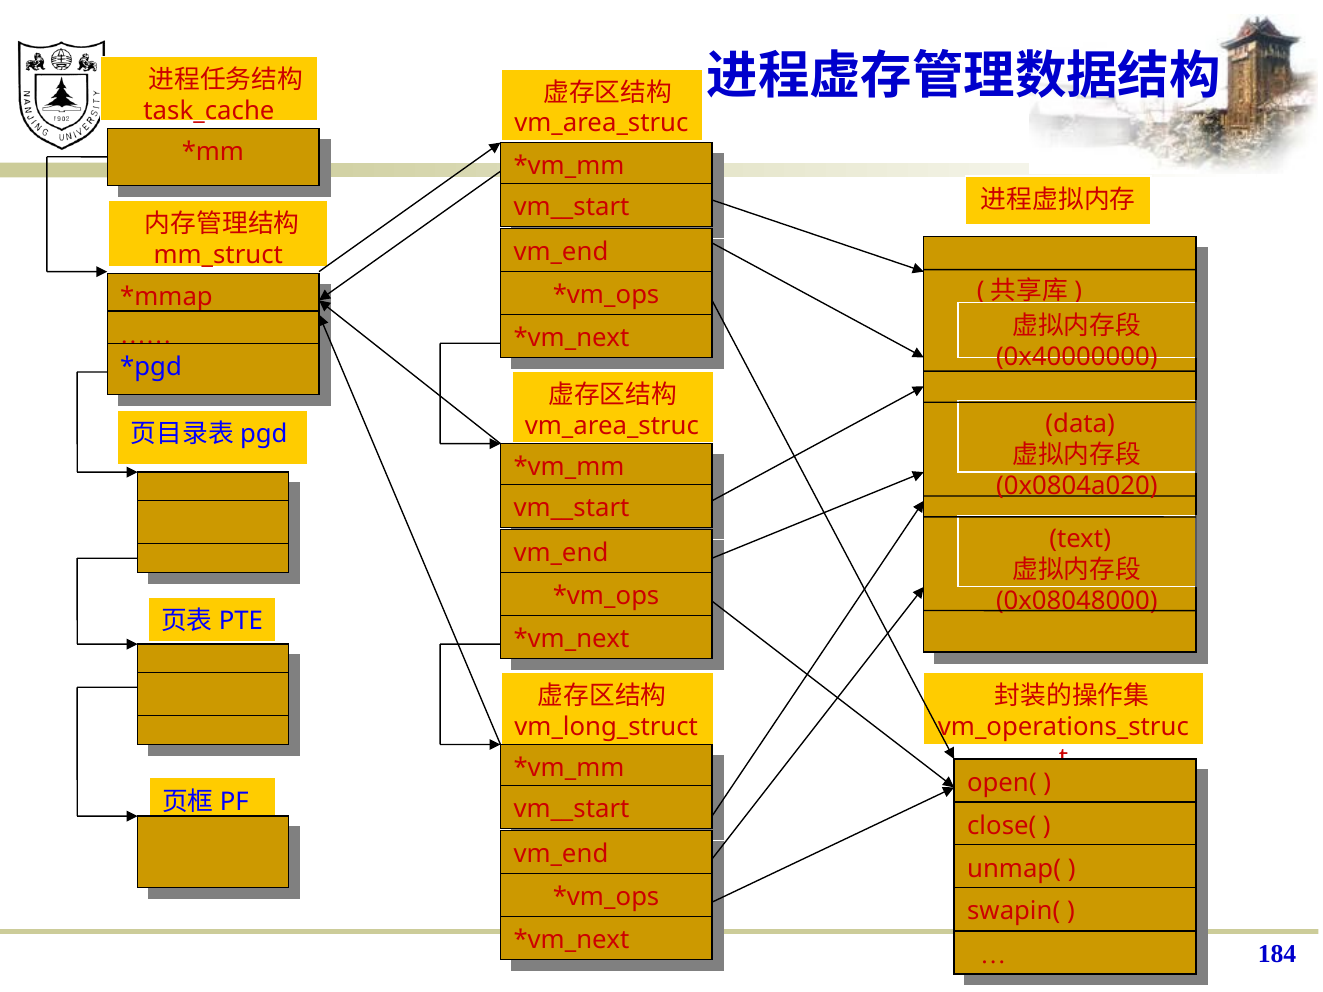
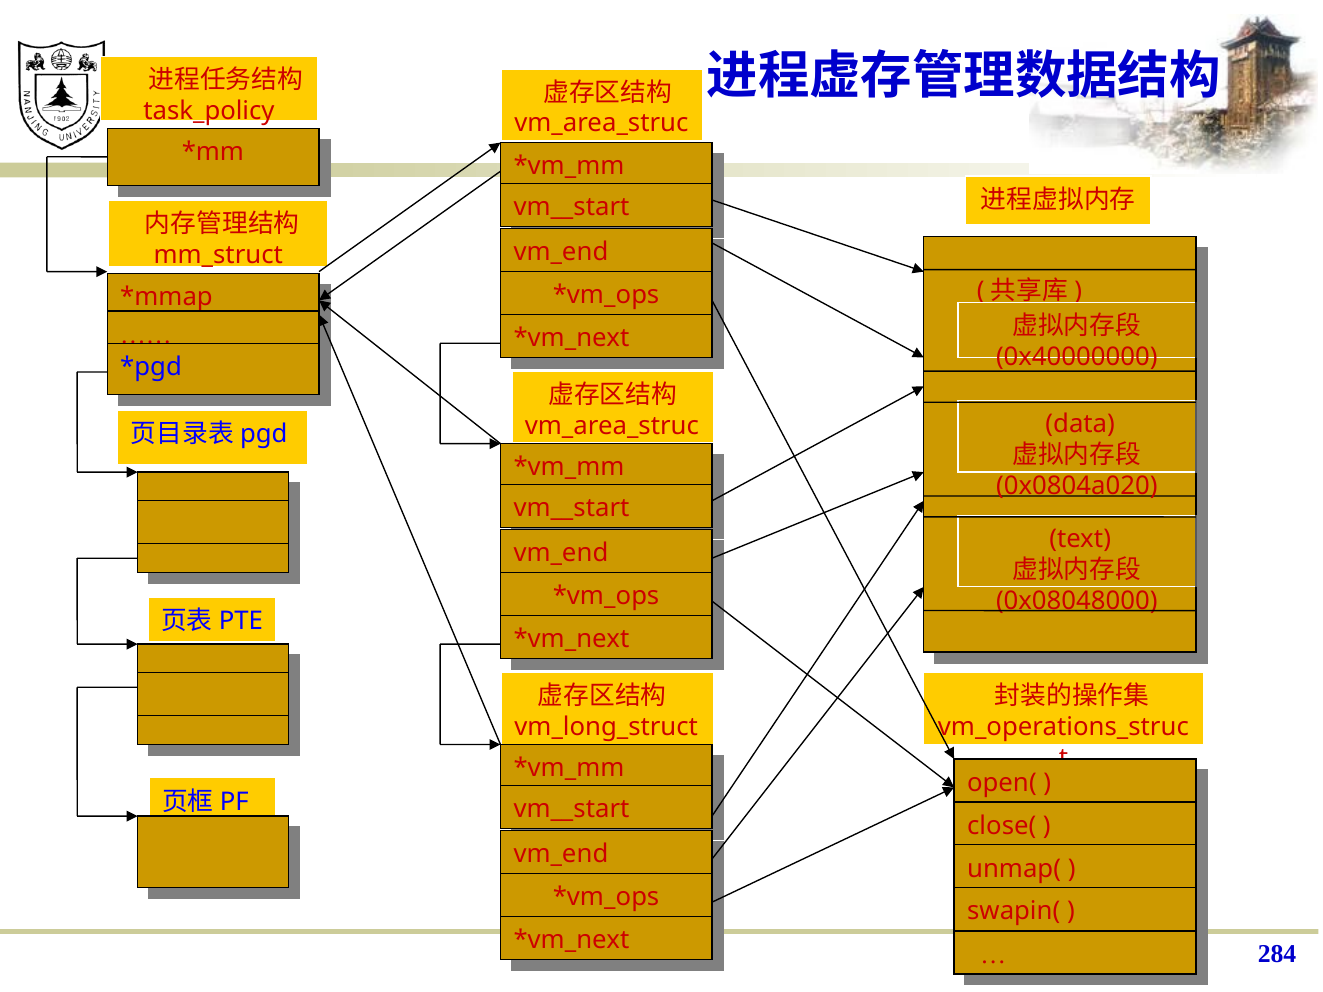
task_cache: task_cache -> task_policy (209, 111)
184: 184 -> 284 (1277, 954)
